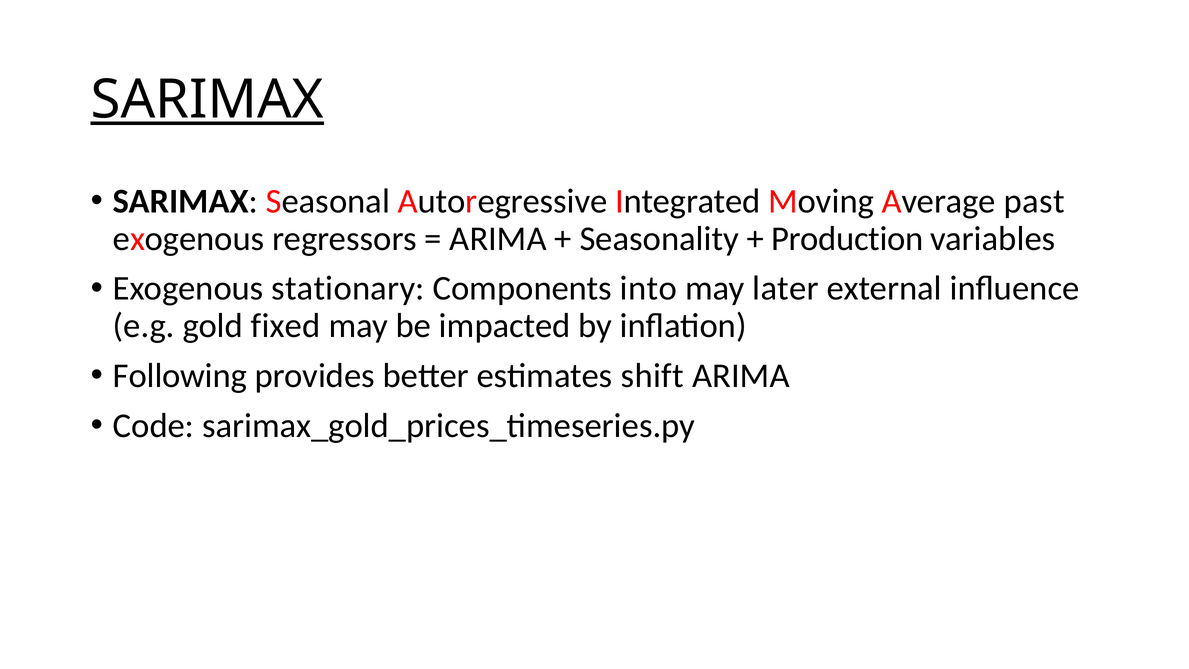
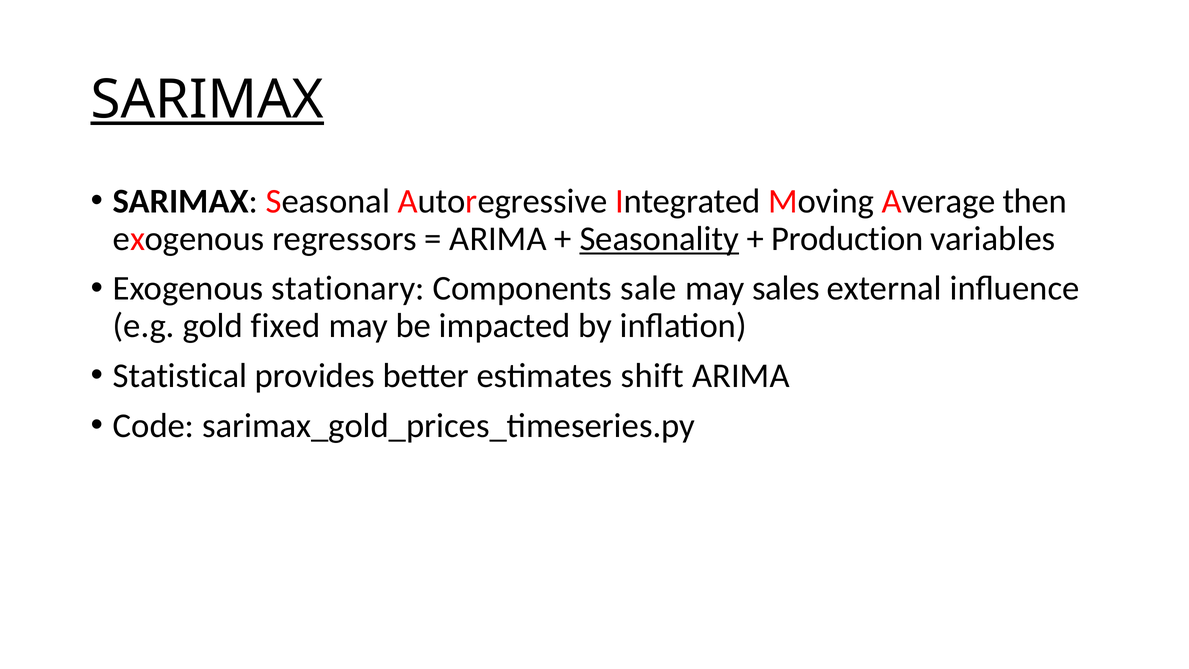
past: past -> then (1035, 201)
Seasonality underline: none -> present (659, 238)
into: into -> sale (648, 288)
later: later -> sales (786, 288)
Following: Following -> Statistical (180, 376)
